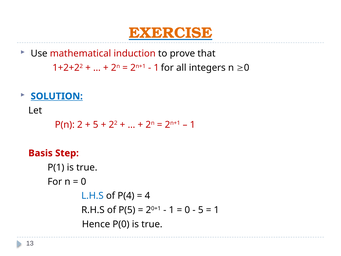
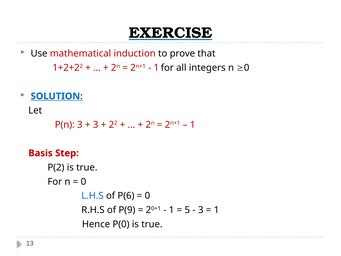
EXERCISE colour: orange -> black (170, 33)
P(n 2: 2 -> 3 (80, 125)
5: 5 -> 3 (96, 125)
P(1: P(1 -> P(2 (56, 167)
P(4: P(4 -> P(6 (126, 196)
4: 4 -> 0 (147, 196)
P(5: P(5 -> P(9 (127, 210)
0: 0 -> 5 (187, 210)
5: 5 -> 3 (201, 210)
